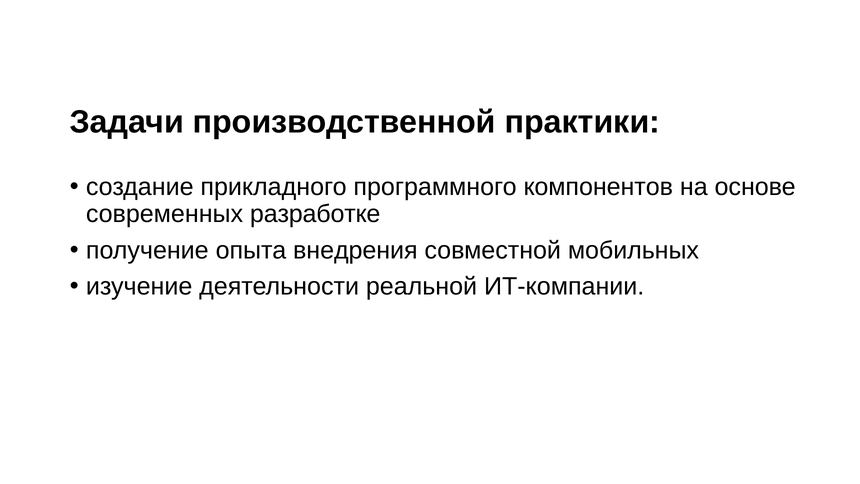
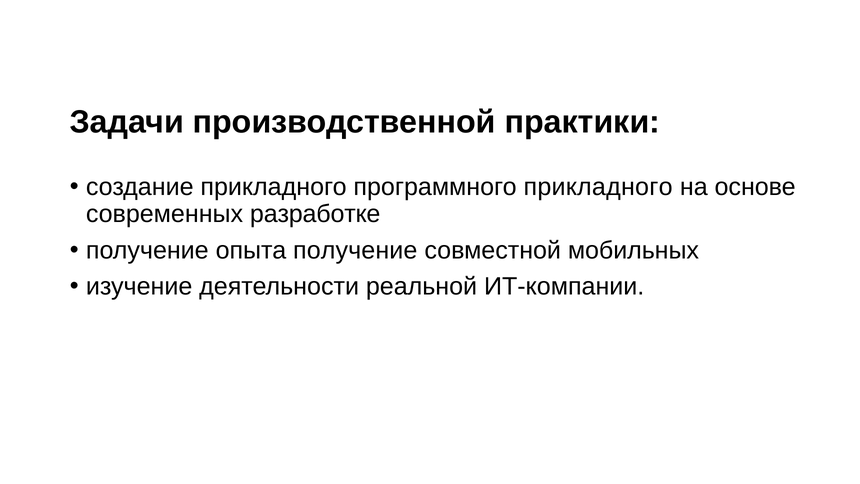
программного компонентов: компонентов -> прикладного (598, 187)
опыта внедрения: внедрения -> получение (355, 250)
